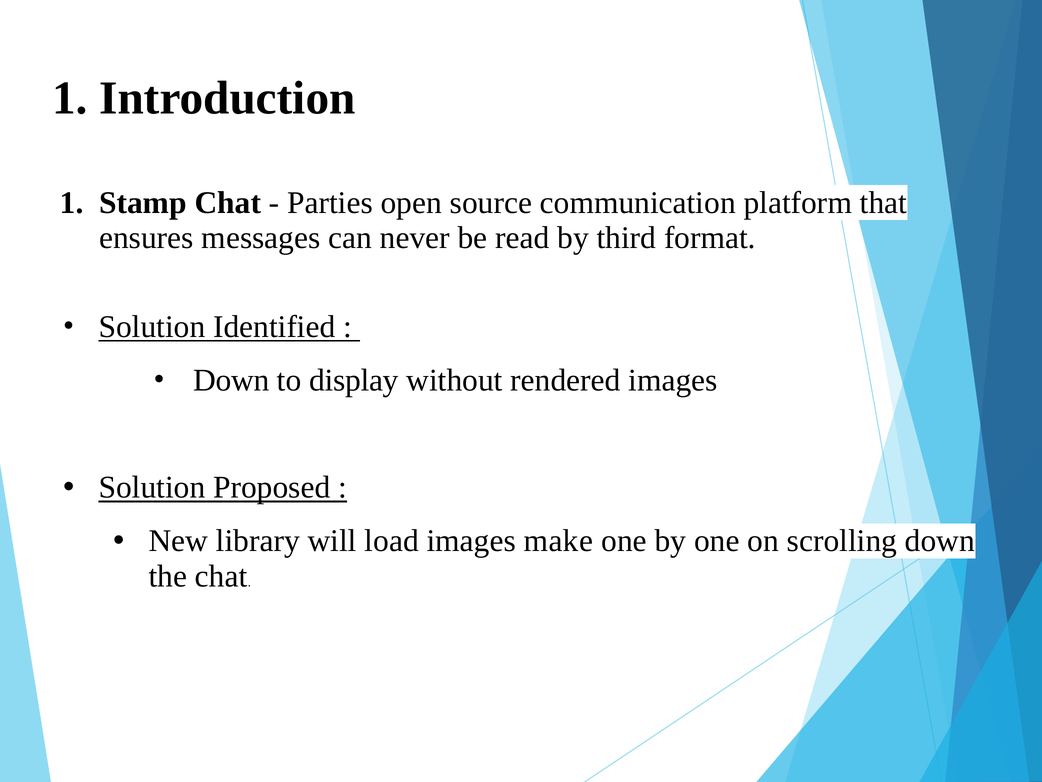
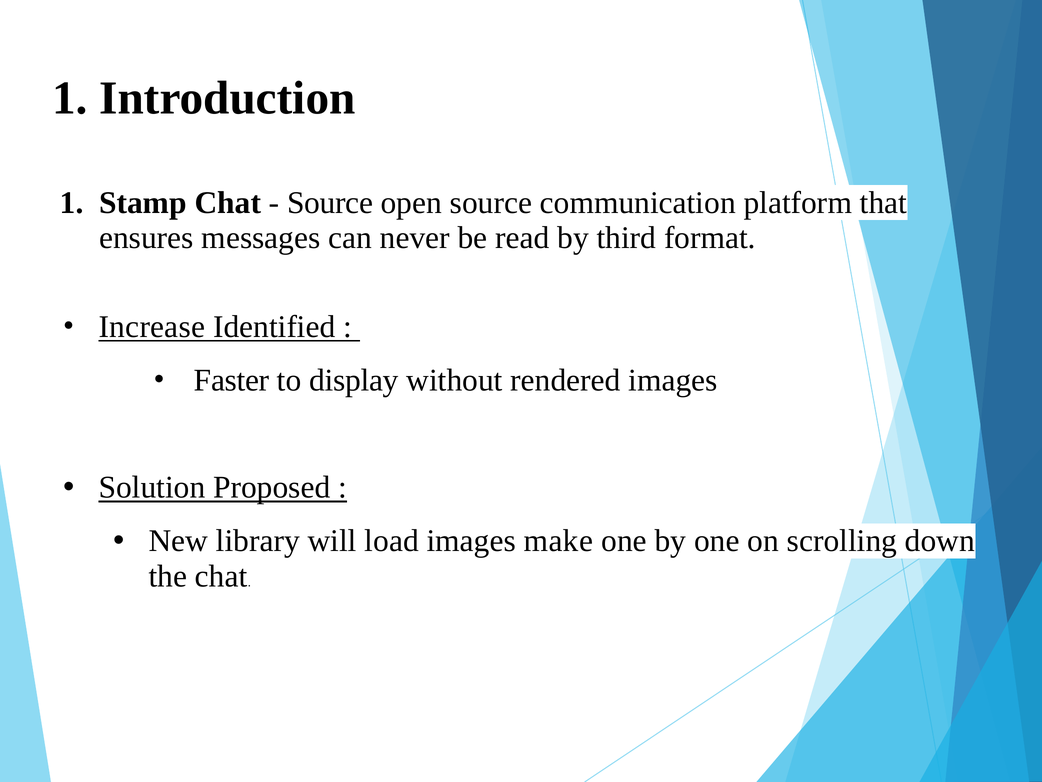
Parties: Parties -> Source (330, 203)
Solution: Solution -> Increase (152, 327)
Down: Down -> Faster (232, 380)
